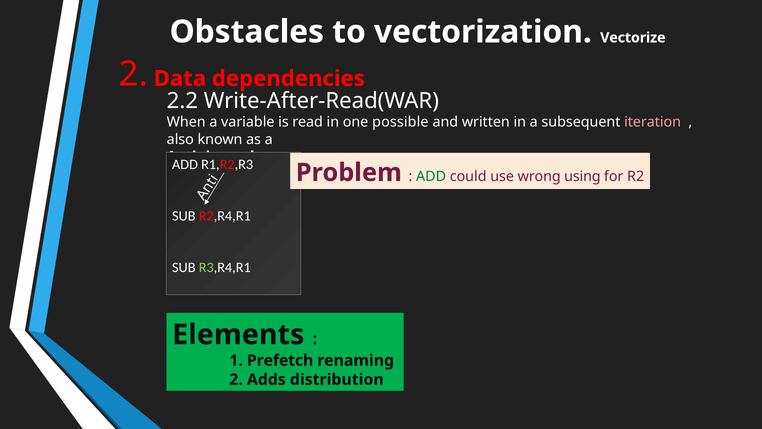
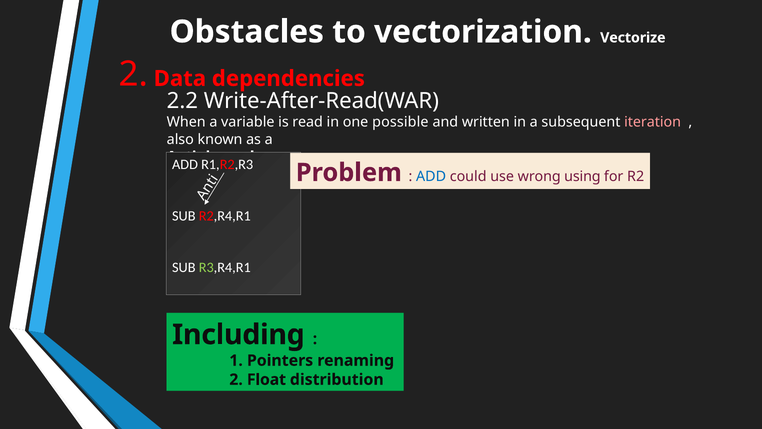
ADD colour: green -> blue (431, 176)
Elements: Elements -> Including (238, 334)
Prefetch: Prefetch -> Pointers (280, 360)
Adds: Adds -> Float (266, 379)
